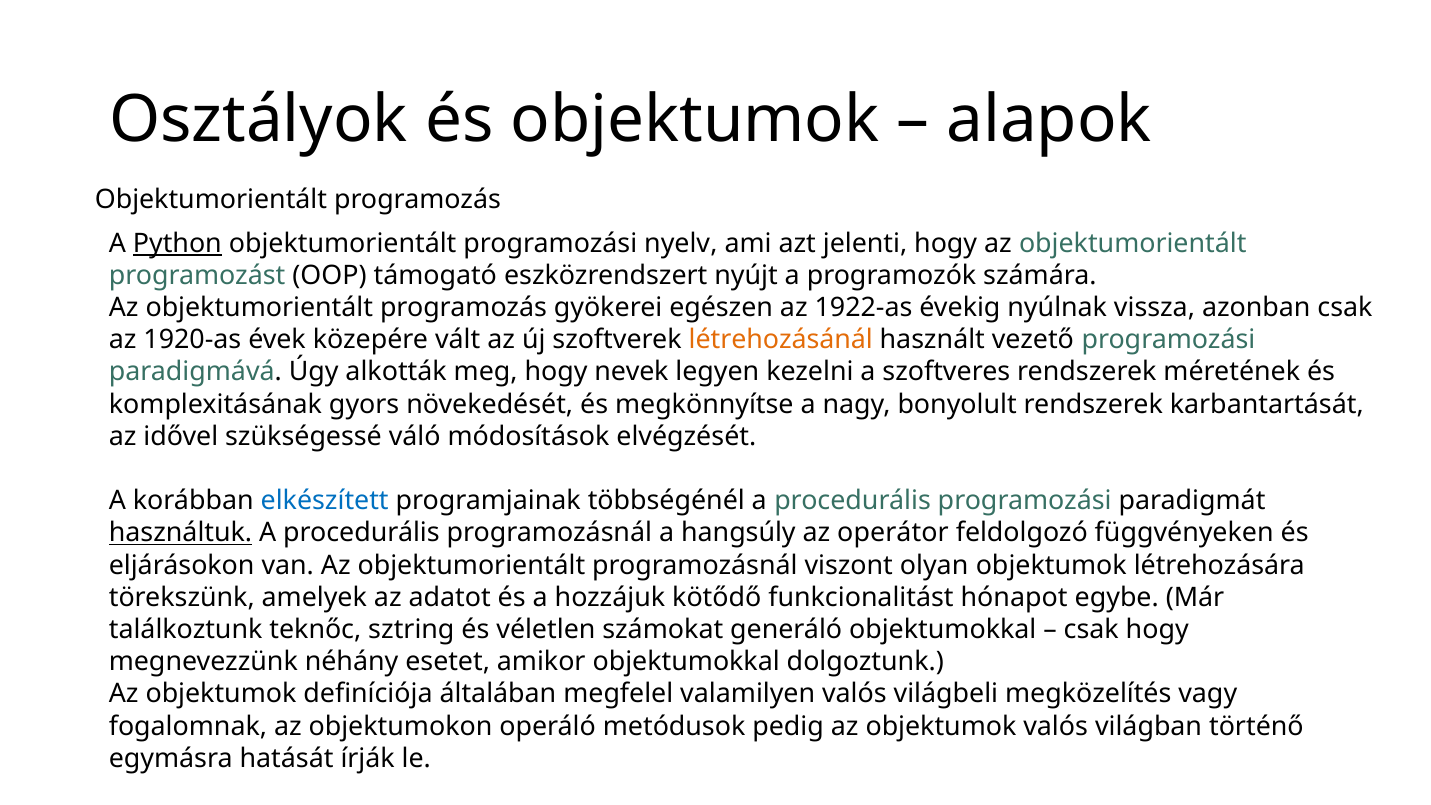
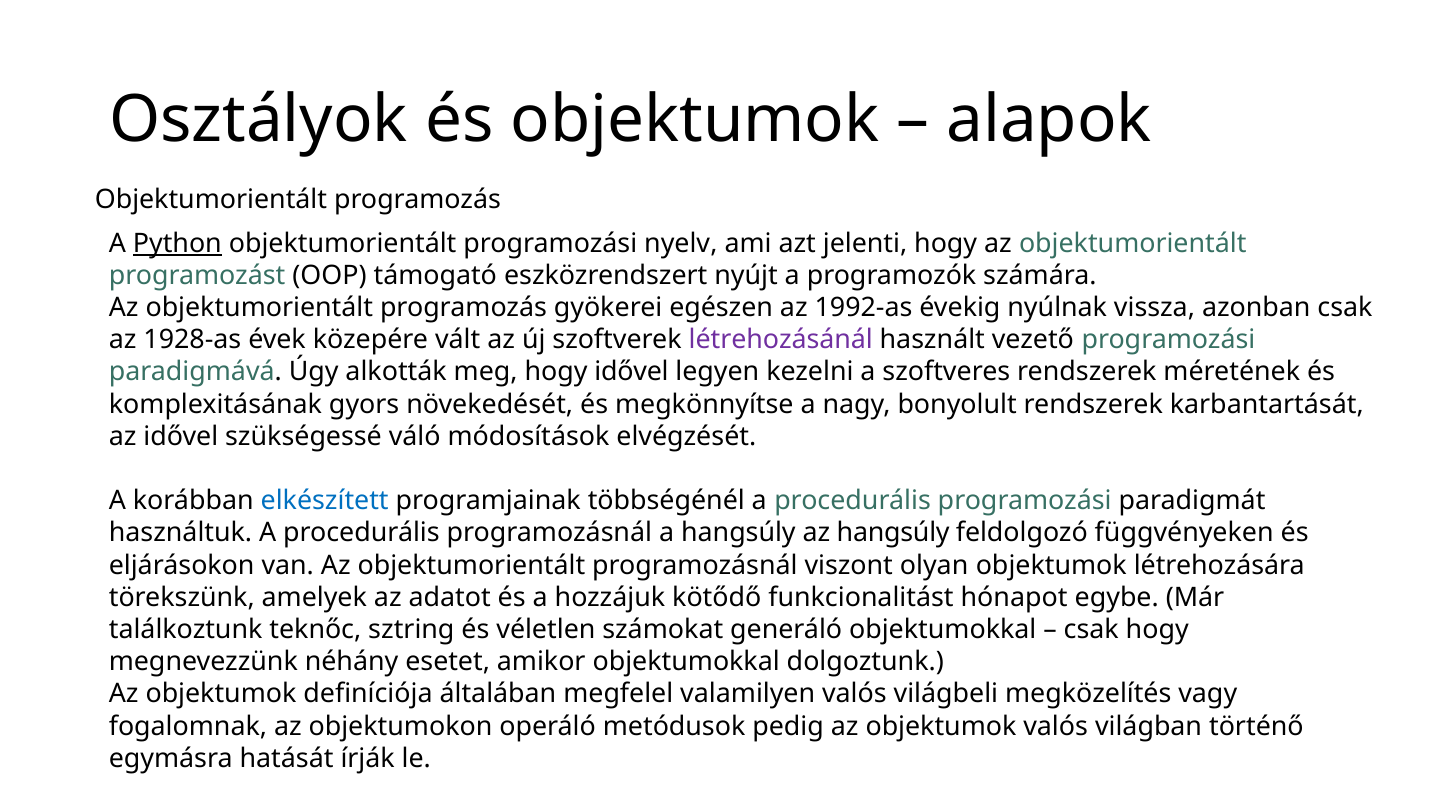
1922-as: 1922-as -> 1992-as (864, 308)
1920-as: 1920-as -> 1928-as (192, 340)
létrehozásánál colour: orange -> purple (781, 340)
hogy nevek: nevek -> idővel (632, 372)
használtuk underline: present -> none (181, 533)
az operátor: operátor -> hangsúly (893, 533)
